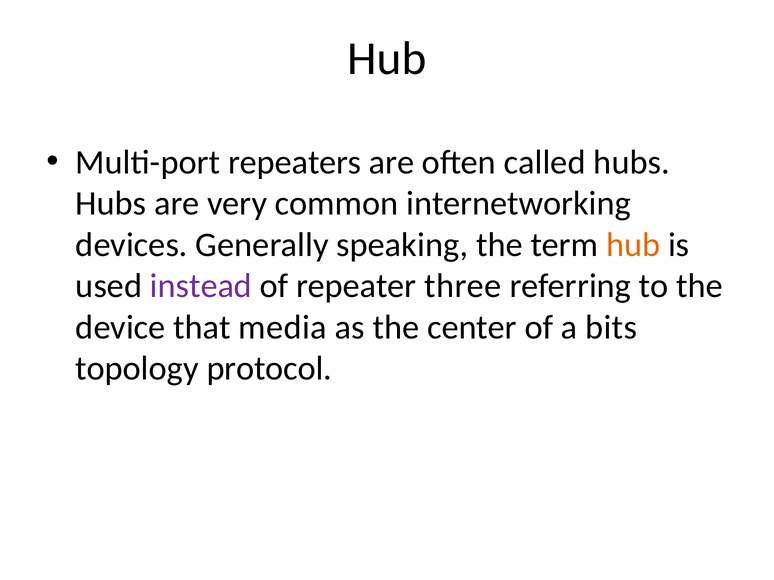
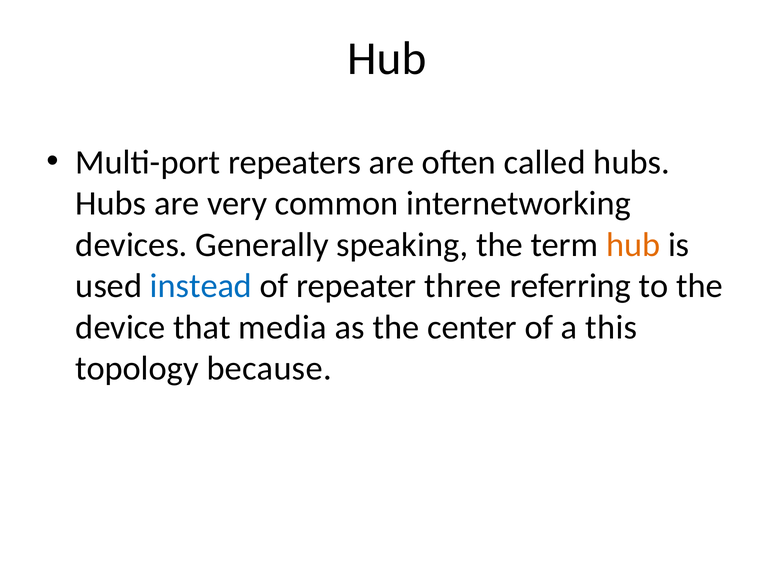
instead colour: purple -> blue (201, 286)
bits: bits -> this (611, 328)
protocol: protocol -> because (269, 369)
